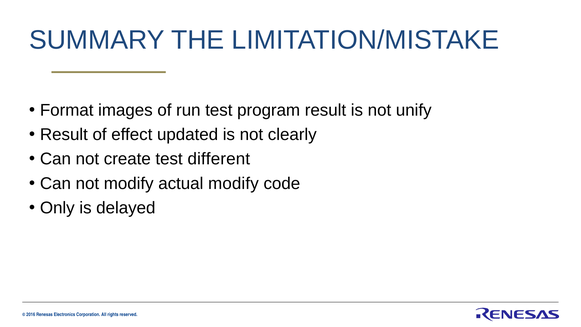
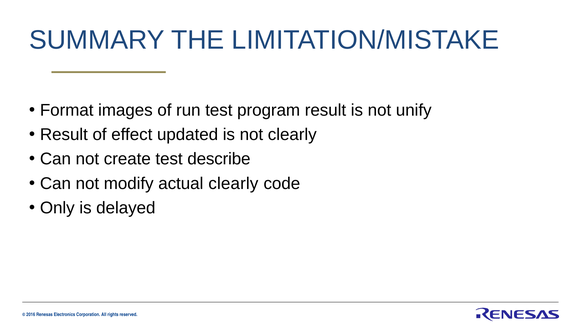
different: different -> describe (219, 159)
actual modify: modify -> clearly (233, 183)
